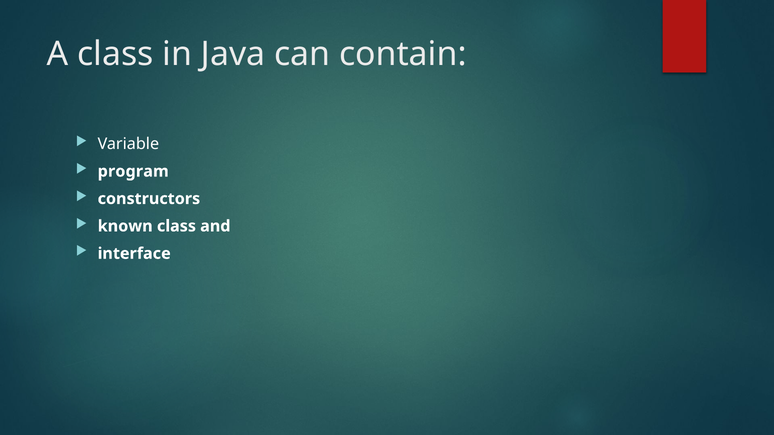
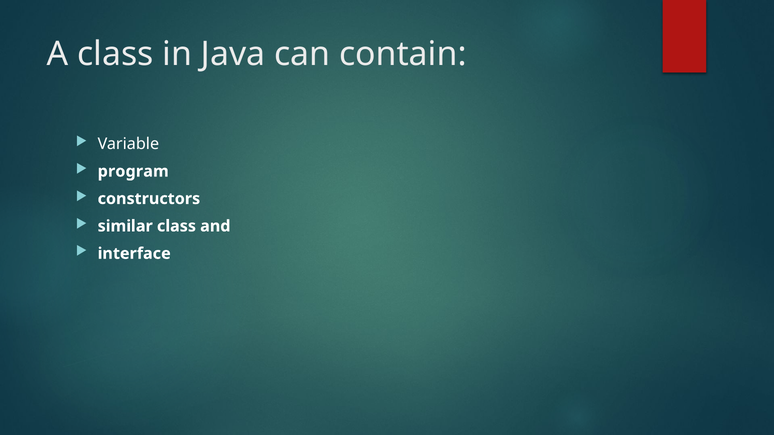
known: known -> similar (125, 226)
